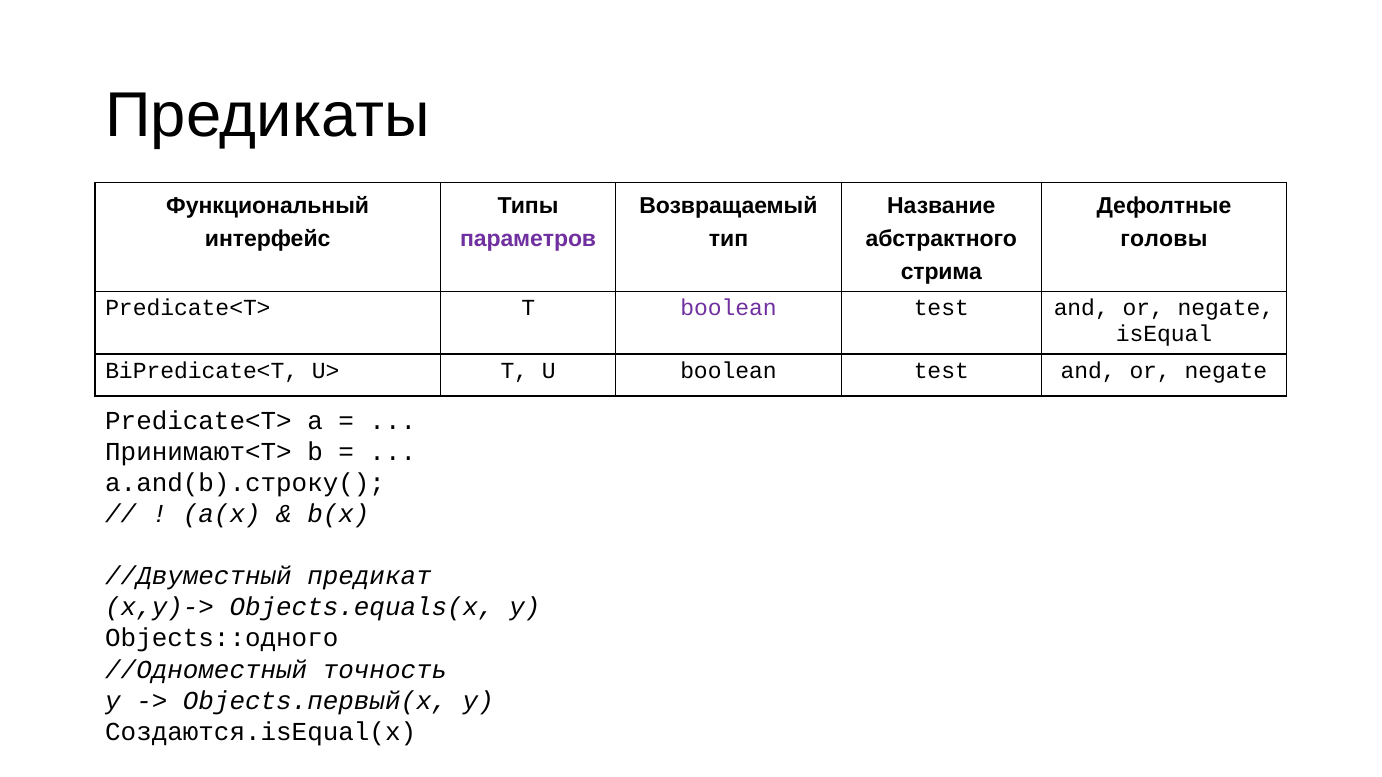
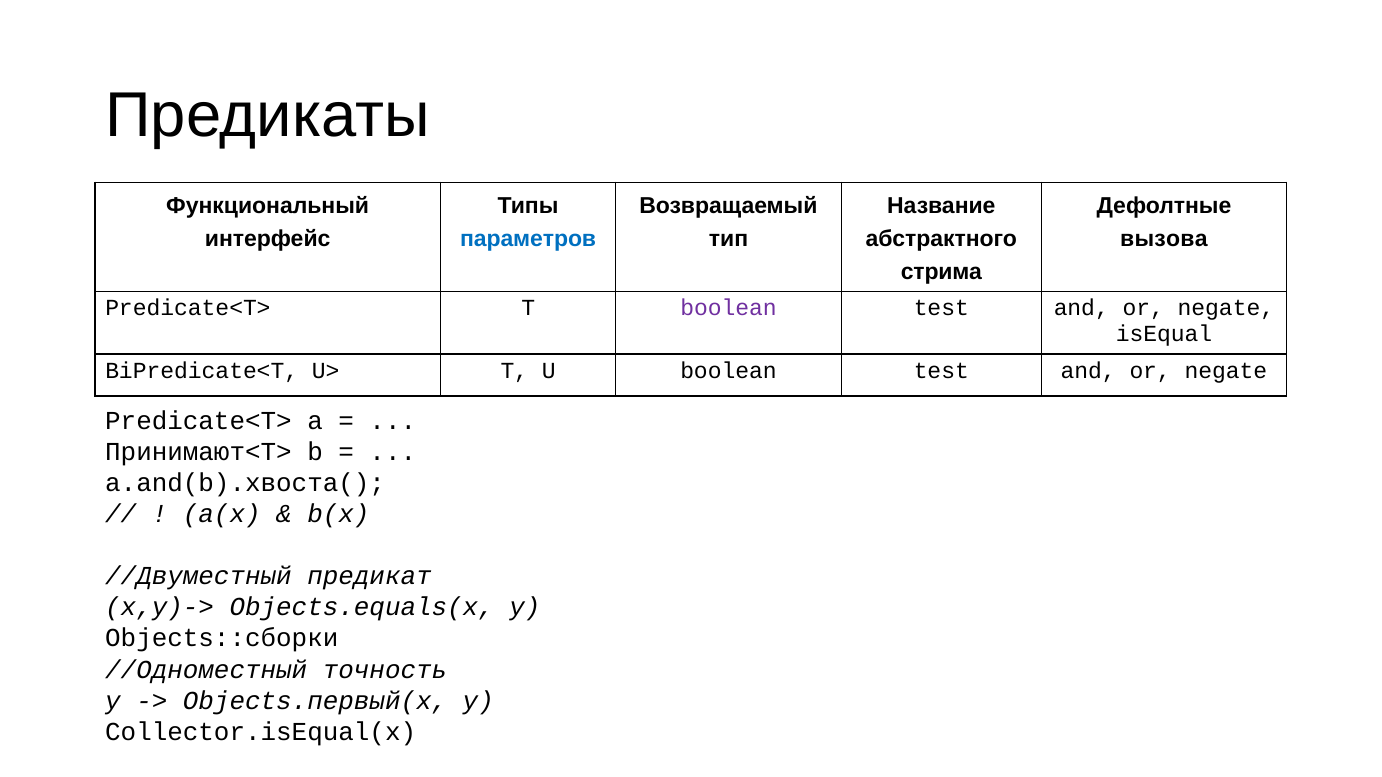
параметров colour: purple -> blue (528, 239)
головы: головы -> вызова (1164, 239)
a.and(b).строку(: a.and(b).строку( -> a.and(b).хвоста( (245, 483)
Objects::одного: Objects::одного -> Objects::сборки (222, 639)
Создаются.isEqual(x: Создаются.isEqual(x -> Collector.isEqual(x (261, 732)
